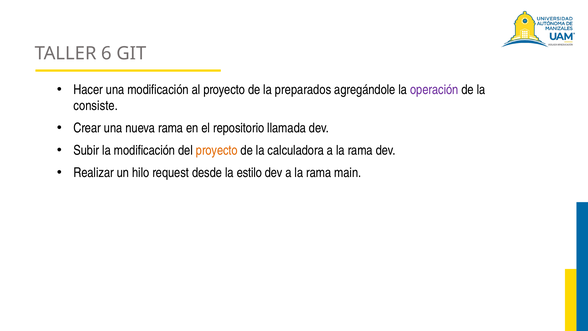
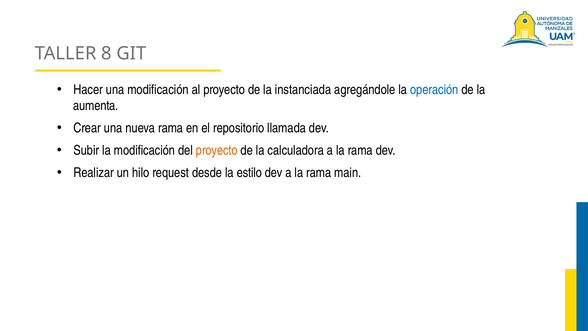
6: 6 -> 8 (106, 53)
preparados: preparados -> instanciada (303, 90)
operación colour: purple -> blue (434, 90)
consiste: consiste -> aumenta (96, 106)
